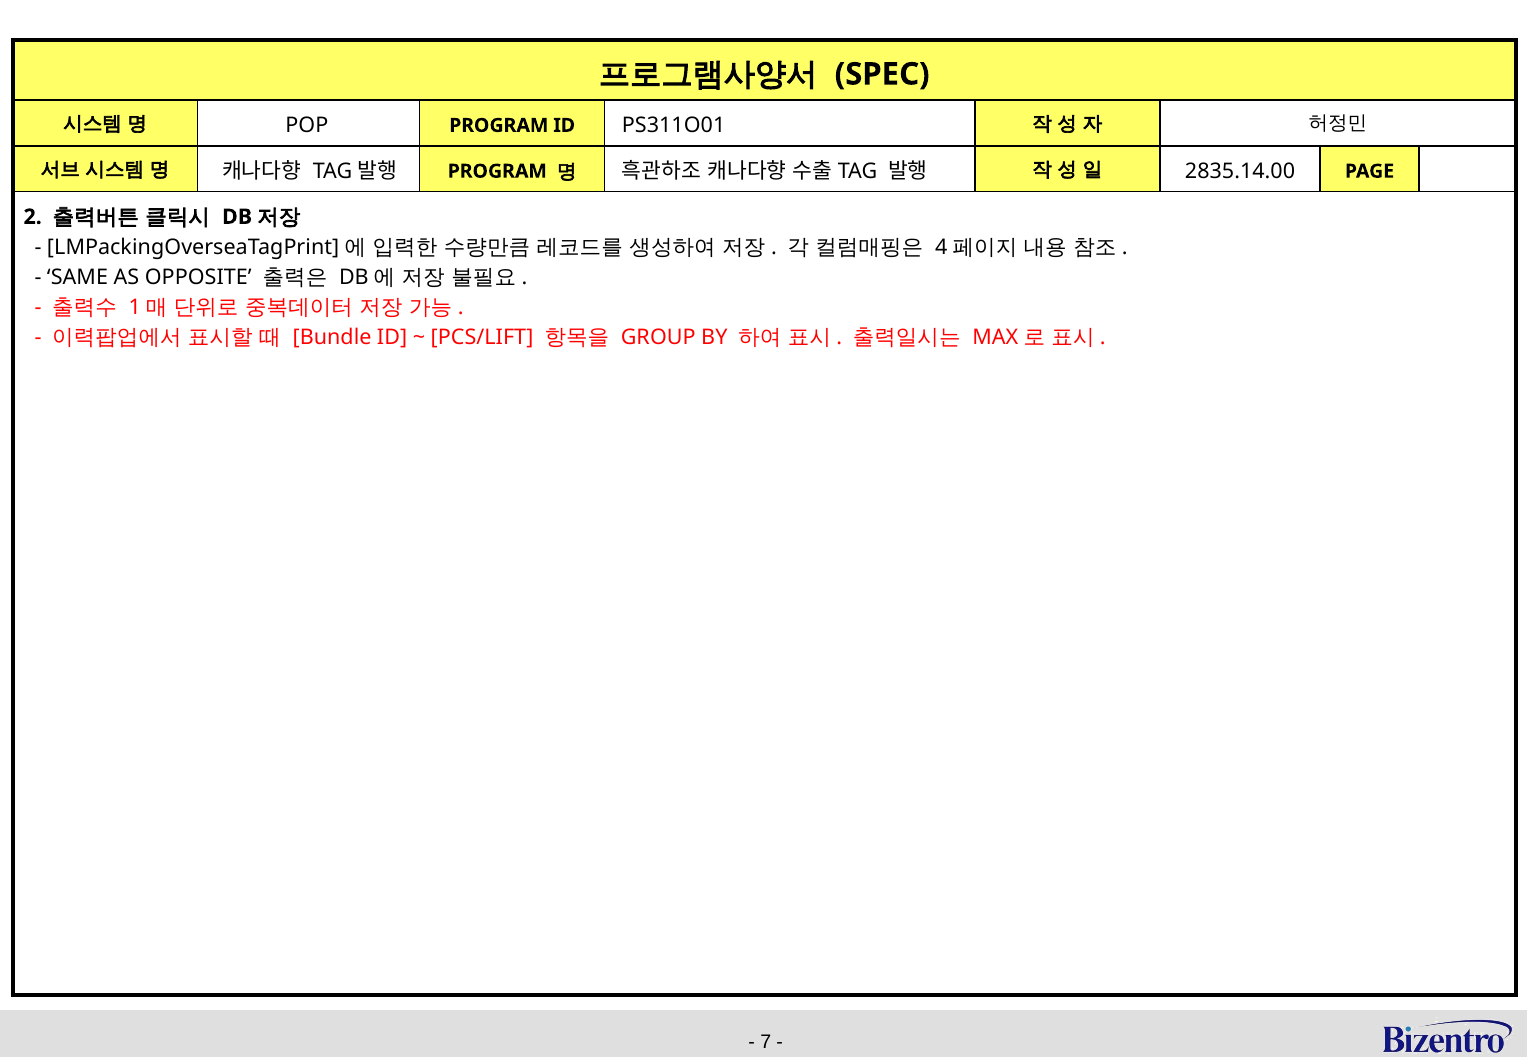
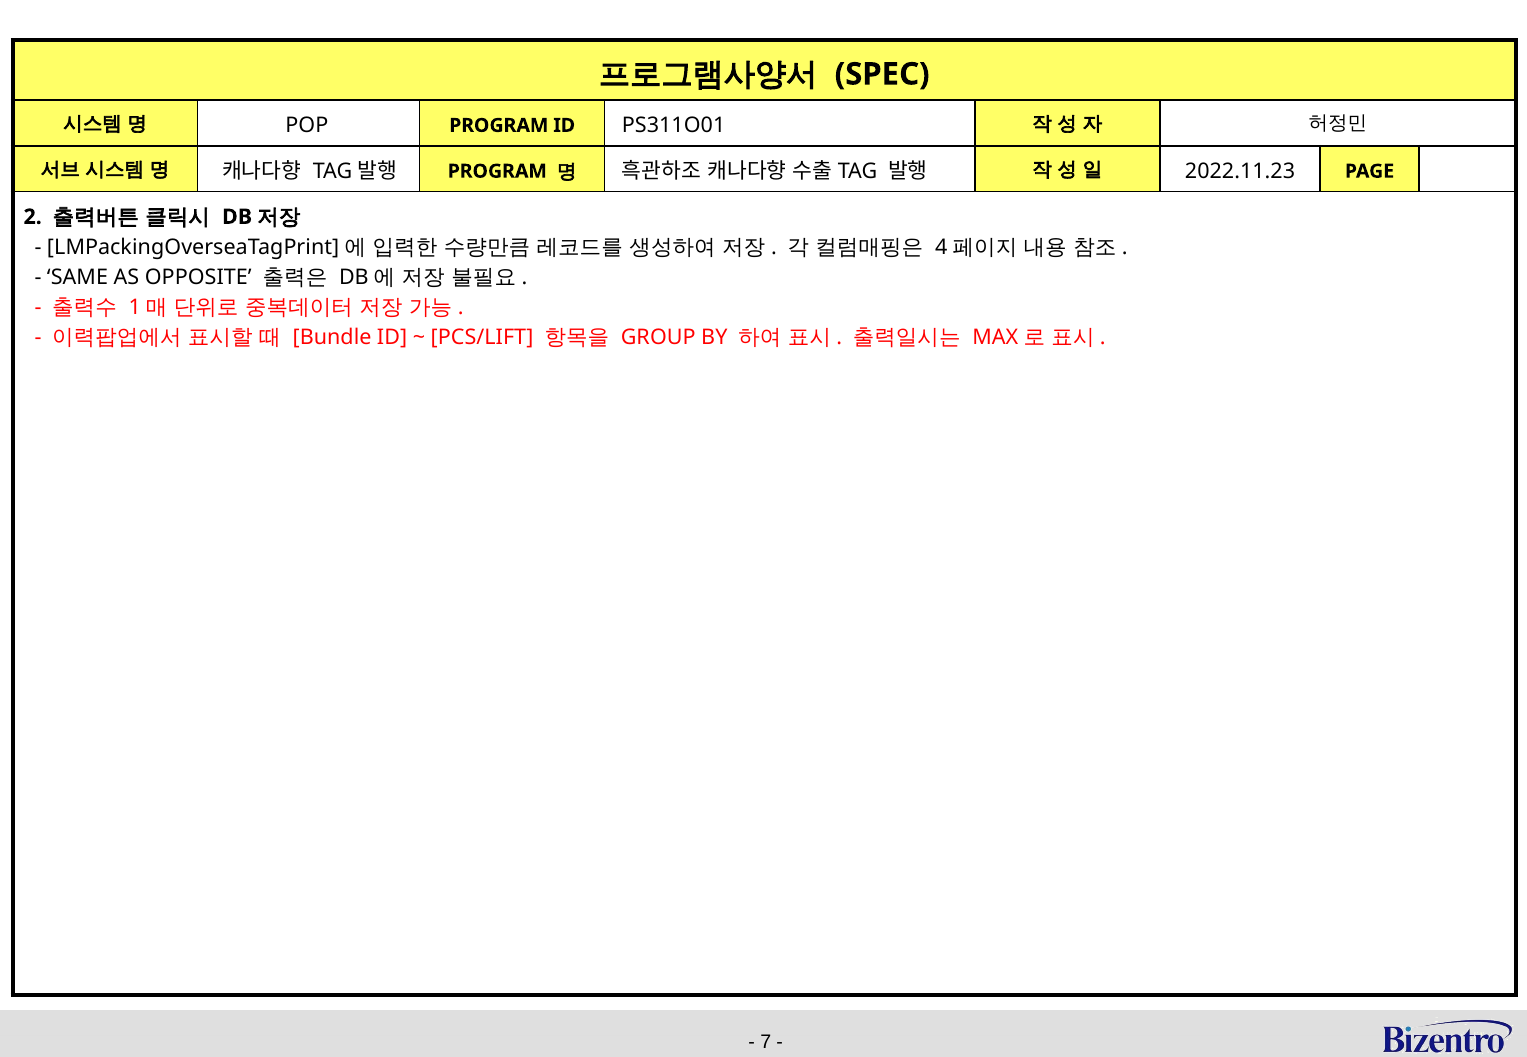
2835.14.00: 2835.14.00 -> 2022.11.23 (1240, 171)
